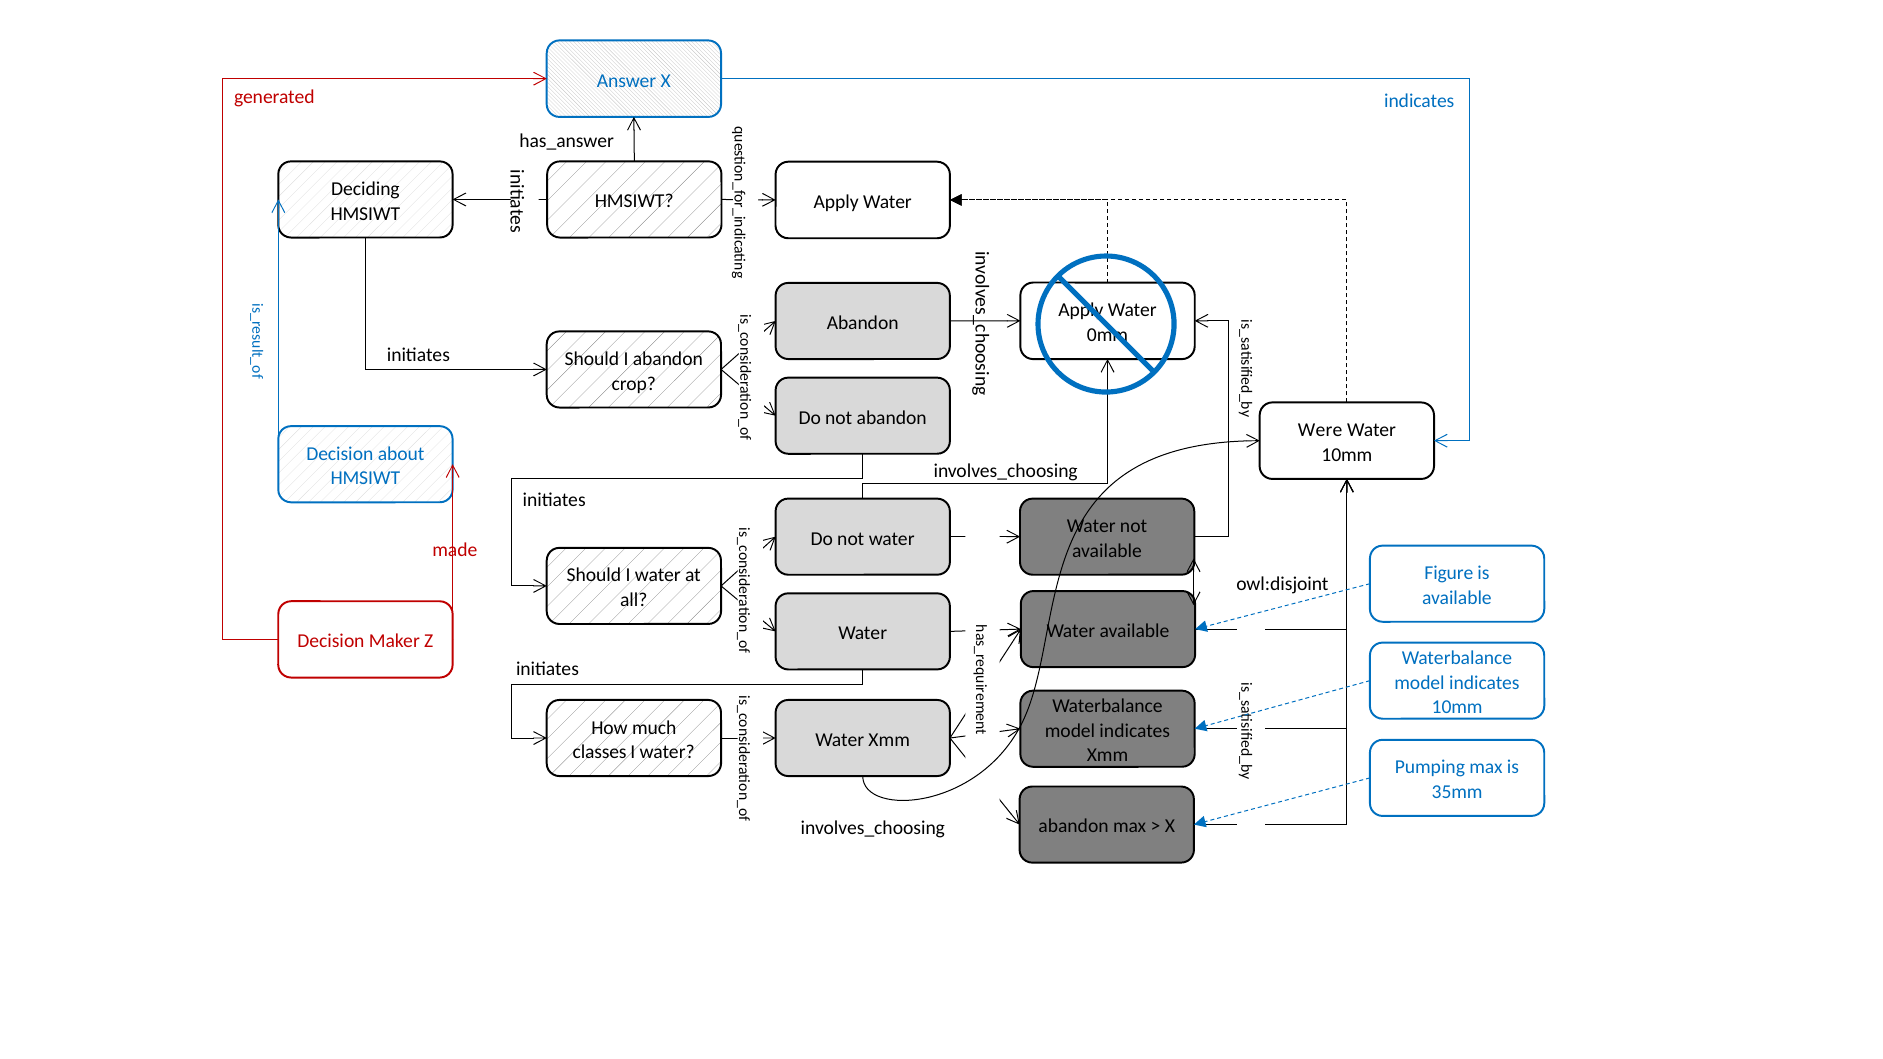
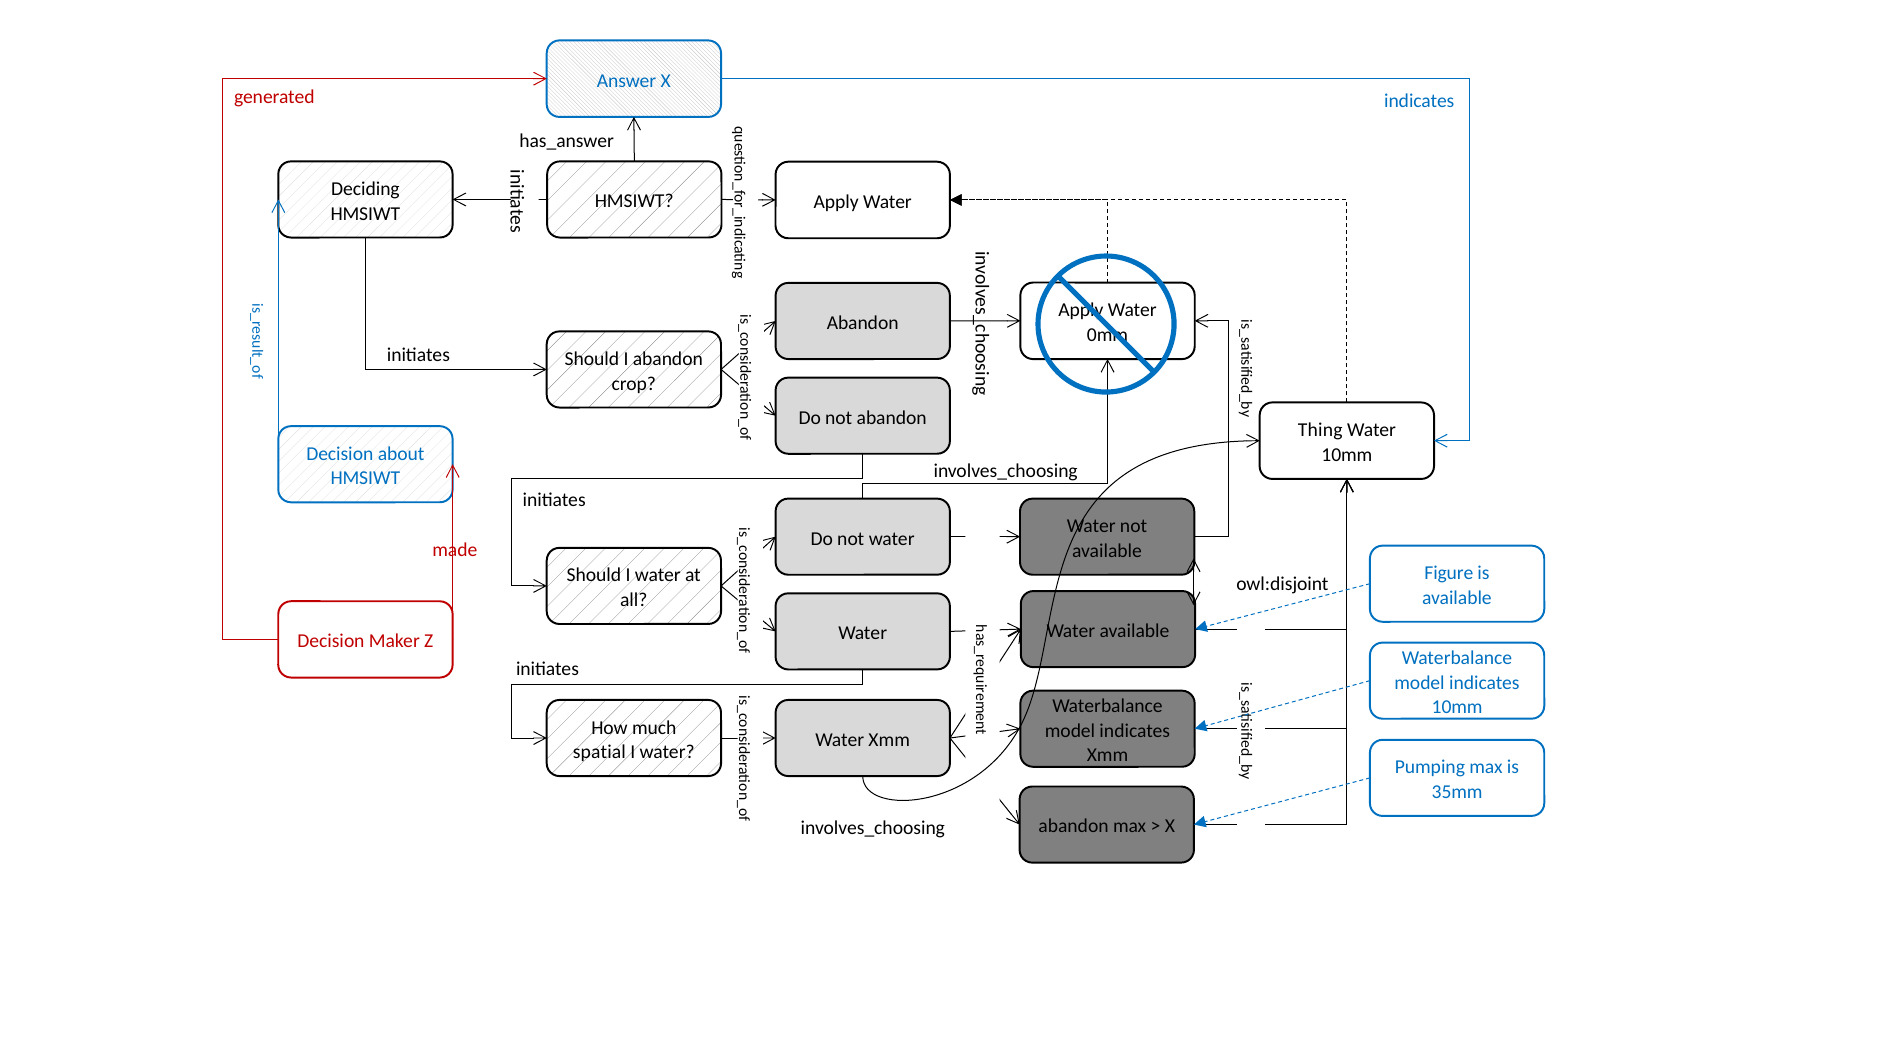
Were: Were -> Thing (1320, 430)
classes: classes -> spatial (599, 752)
